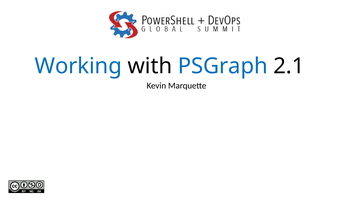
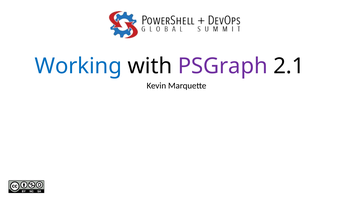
PSGraph colour: blue -> purple (223, 66)
